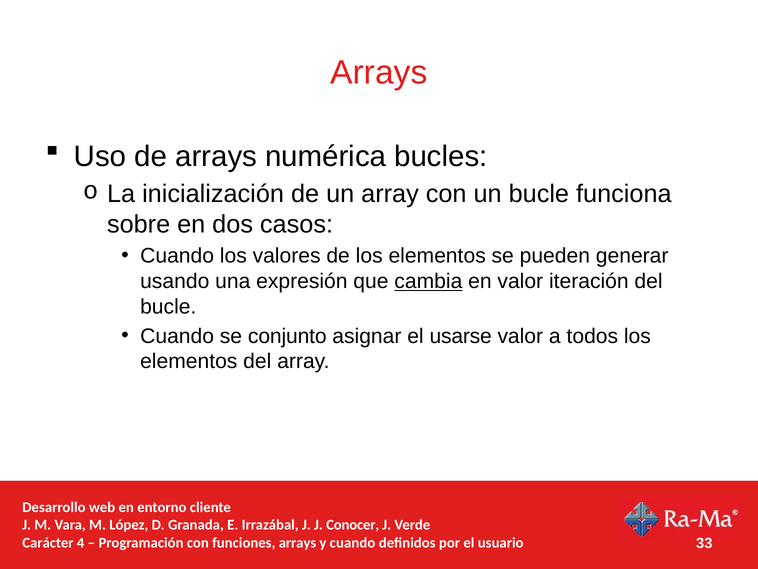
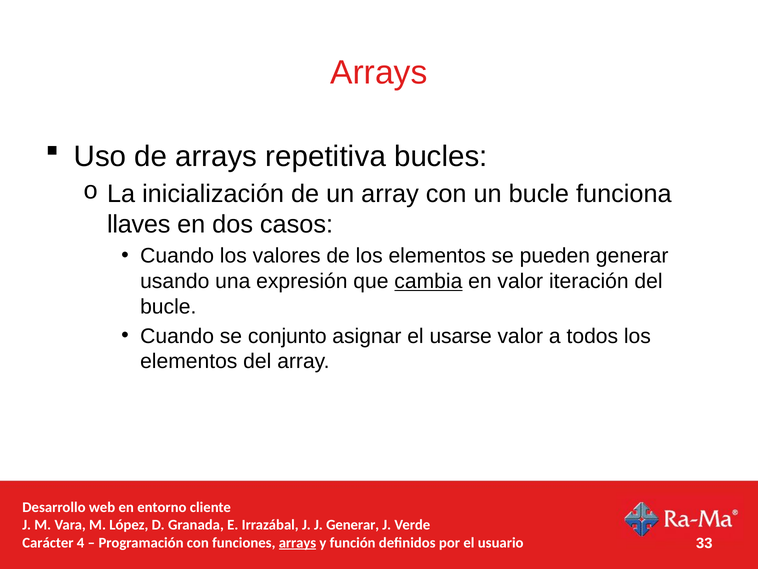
numérica: numérica -> repetitiva (326, 156)
sobre: sobre -> llaves (139, 224)
J Conocer: Conocer -> Generar (353, 524)
arrays underline: none -> present (297, 542)
y cuando: cuando -> función (353, 542)
